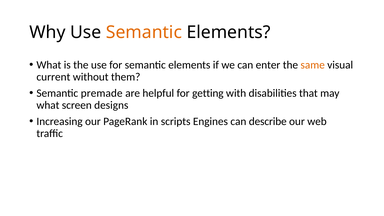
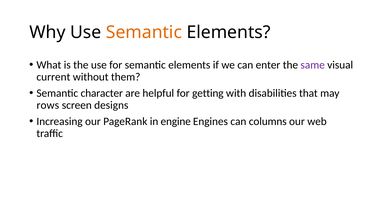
same colour: orange -> purple (313, 65)
premade: premade -> character (102, 93)
what: what -> rows (48, 105)
scripts: scripts -> engine (176, 121)
describe: describe -> columns (268, 121)
